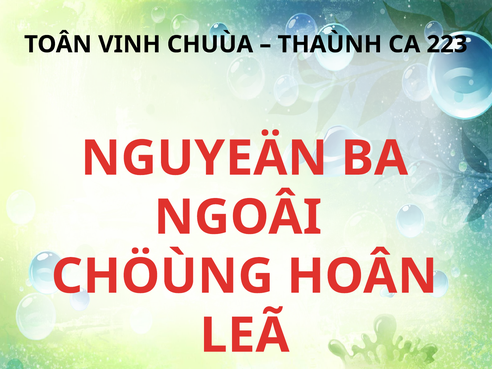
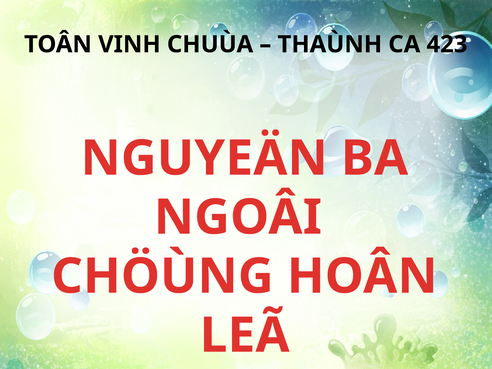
223: 223 -> 423 (447, 44)
